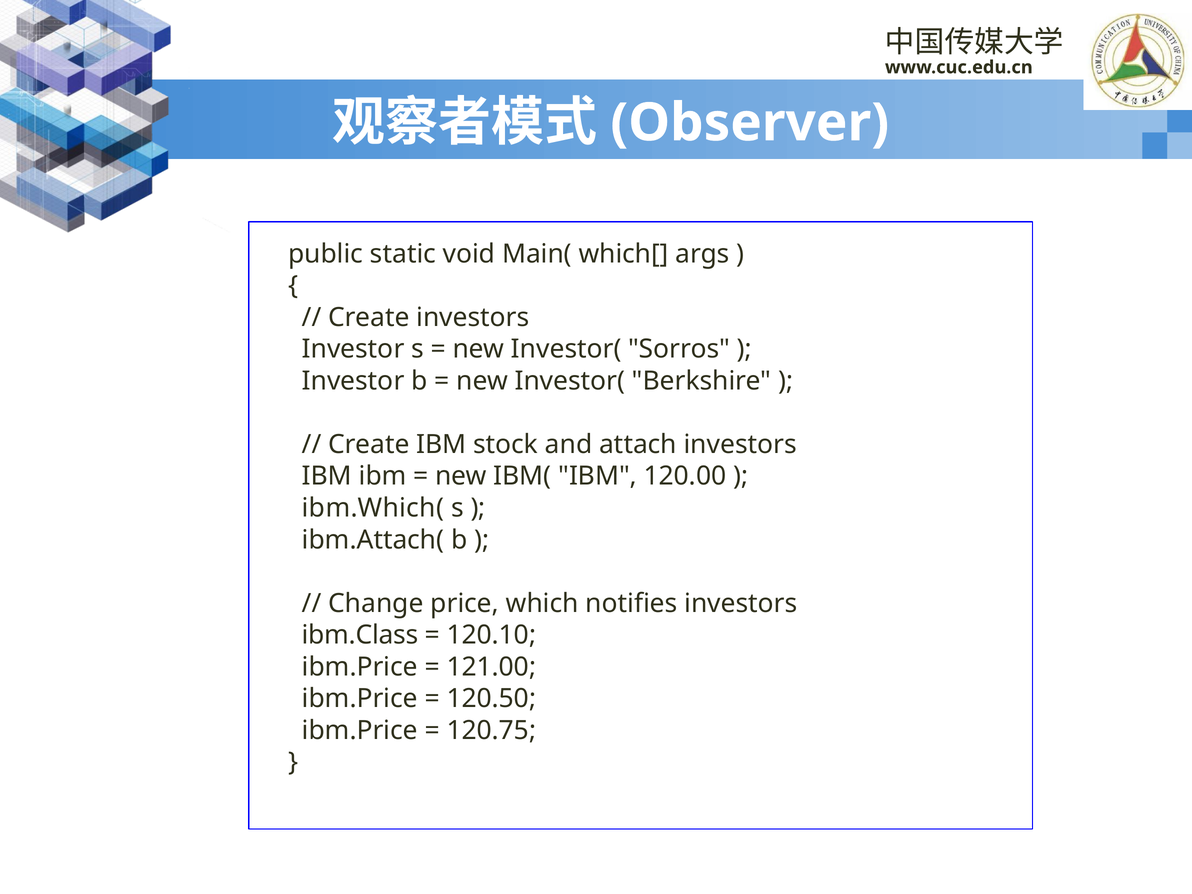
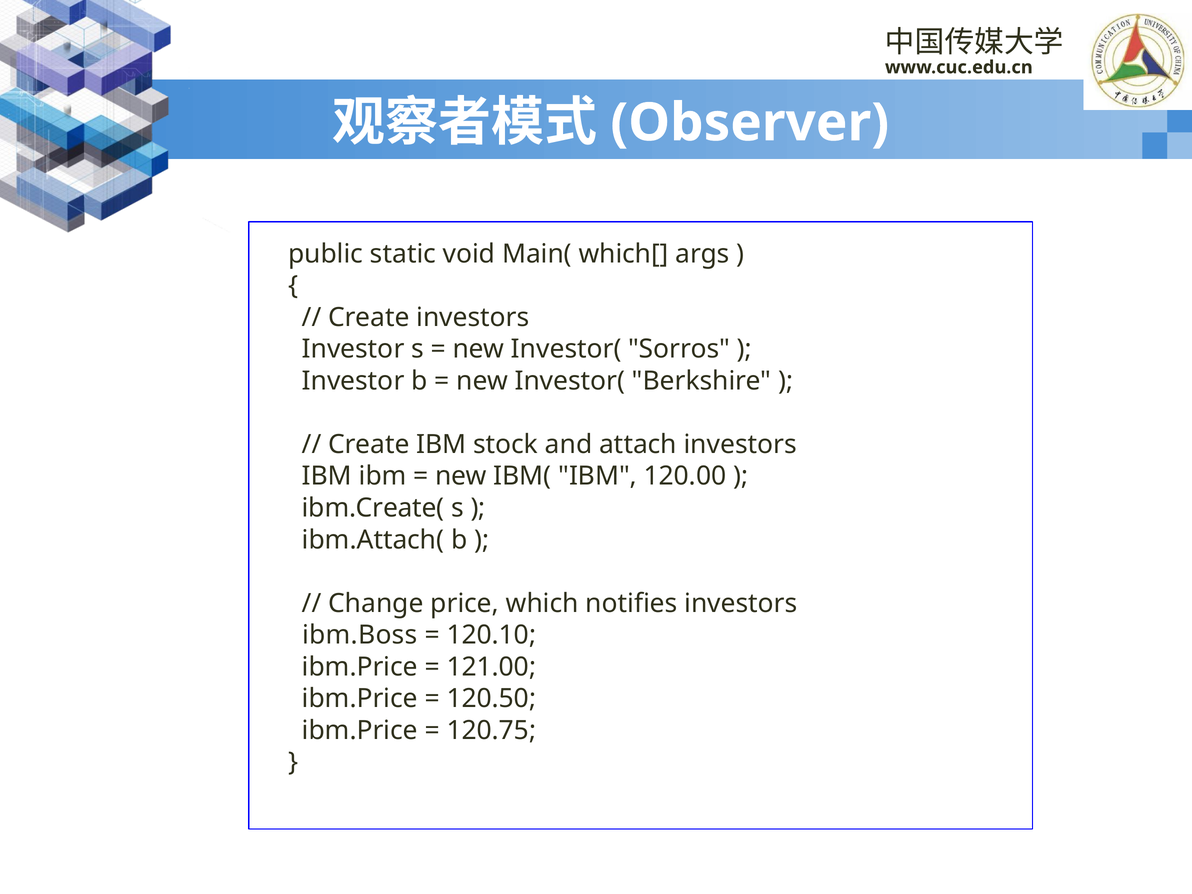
ibm.Which(: ibm.Which( -> ibm.Create( (373, 508)
ibm.Class: ibm.Class -> ibm.Boss (360, 635)
